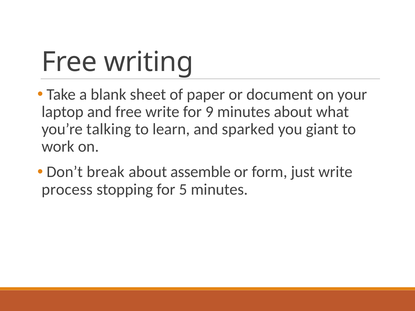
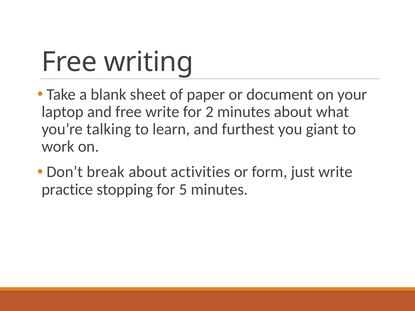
9: 9 -> 2 (209, 112)
sparked: sparked -> furthest (248, 129)
assemble: assemble -> activities (200, 172)
process: process -> practice (67, 190)
